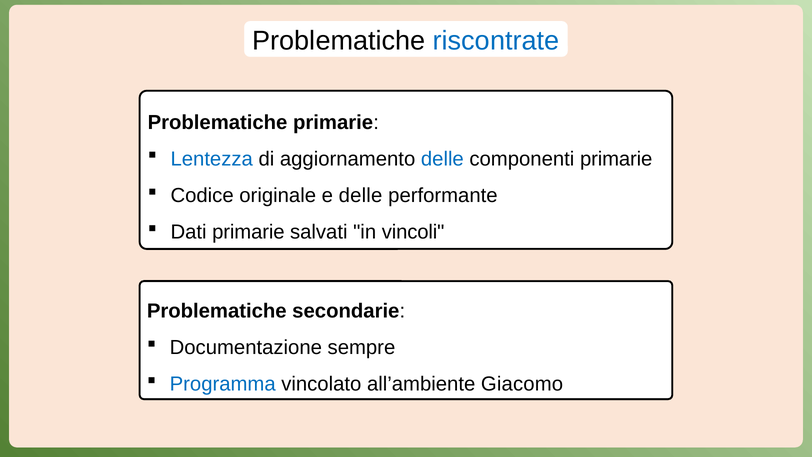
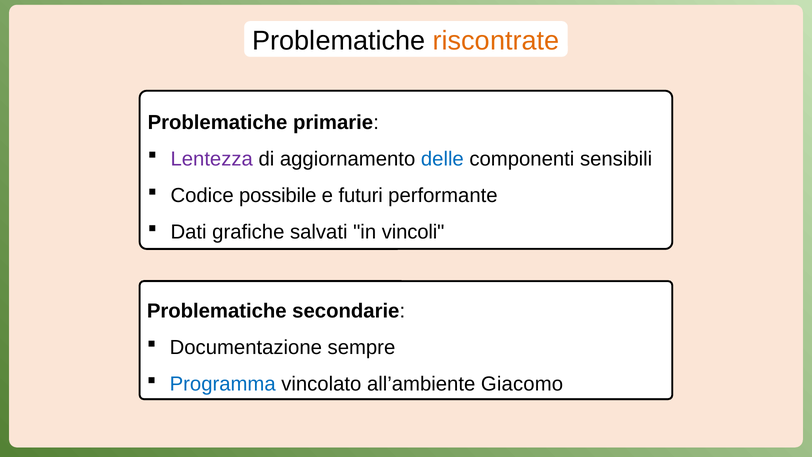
riscontrate colour: blue -> orange (496, 41)
Lentezza colour: blue -> purple (212, 159)
componenti primarie: primarie -> sensibili (616, 159)
originale: originale -> possibile (278, 196)
e delle: delle -> futuri (361, 196)
Dati primarie: primarie -> grafiche (248, 232)
